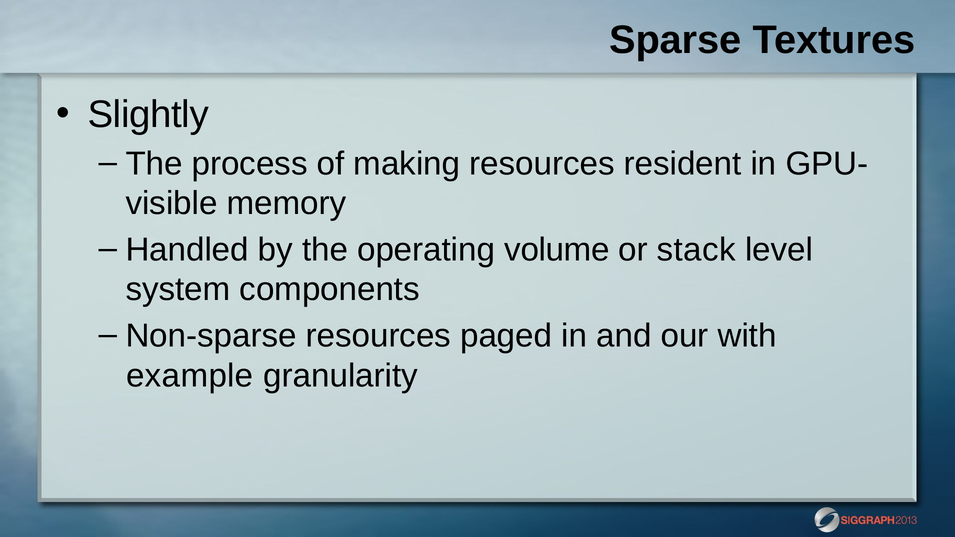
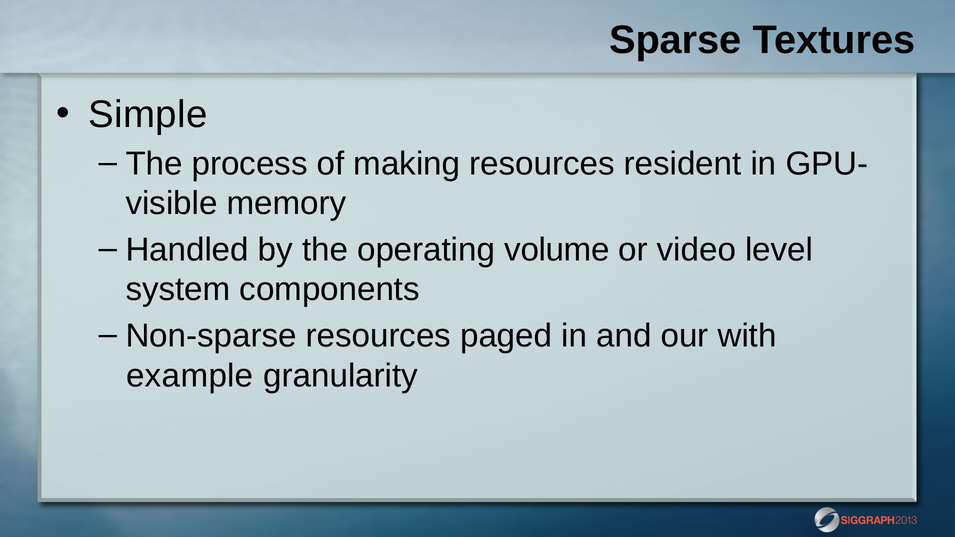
Slightly: Slightly -> Simple (148, 115)
stack: stack -> video (696, 250)
